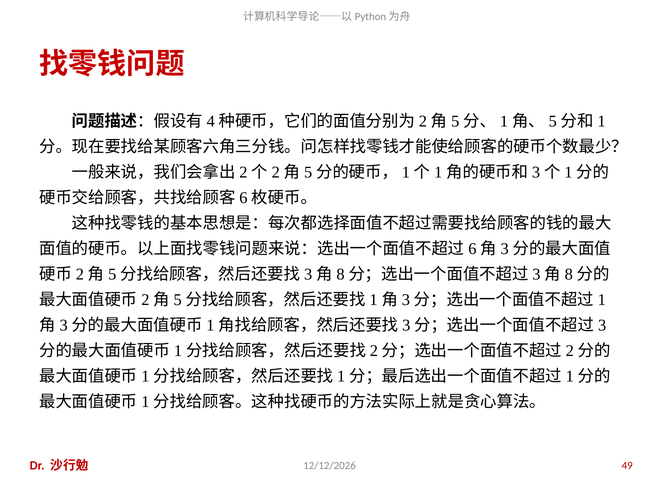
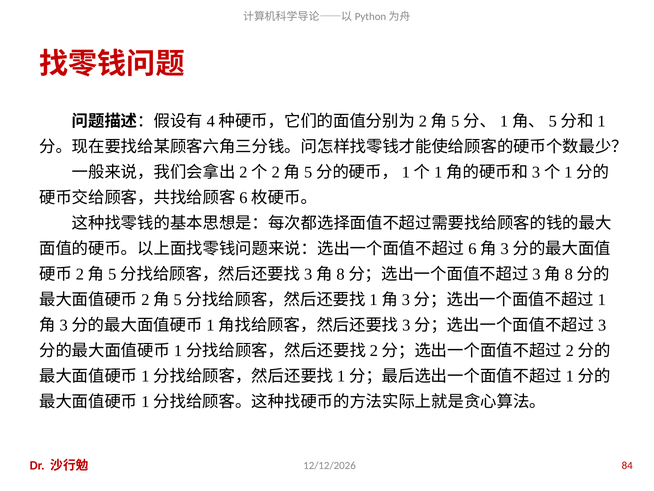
49: 49 -> 84 (627, 465)
